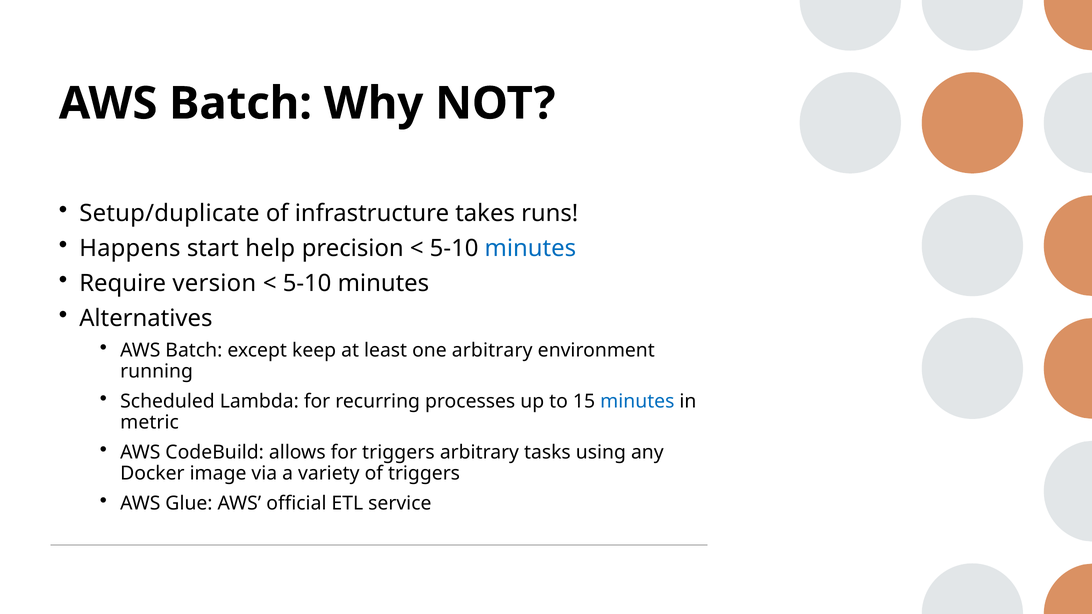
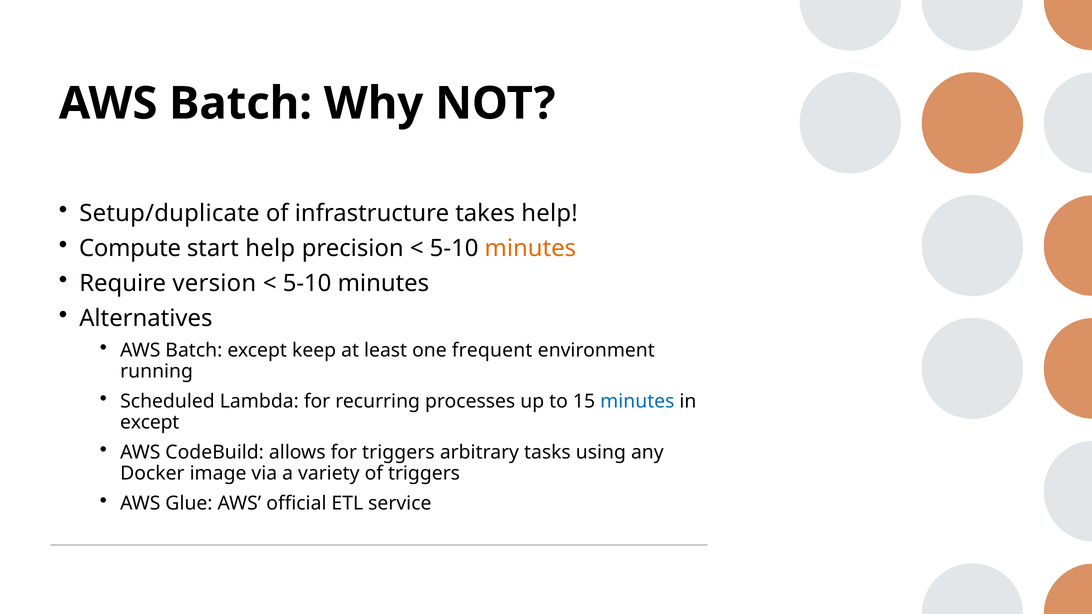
takes runs: runs -> help (550, 214)
Happens: Happens -> Compute (130, 249)
minutes colour: blue -> orange (530, 249)
one arbitrary: arbitrary -> frequent (492, 351)
metric: metric -> except (150, 422)
